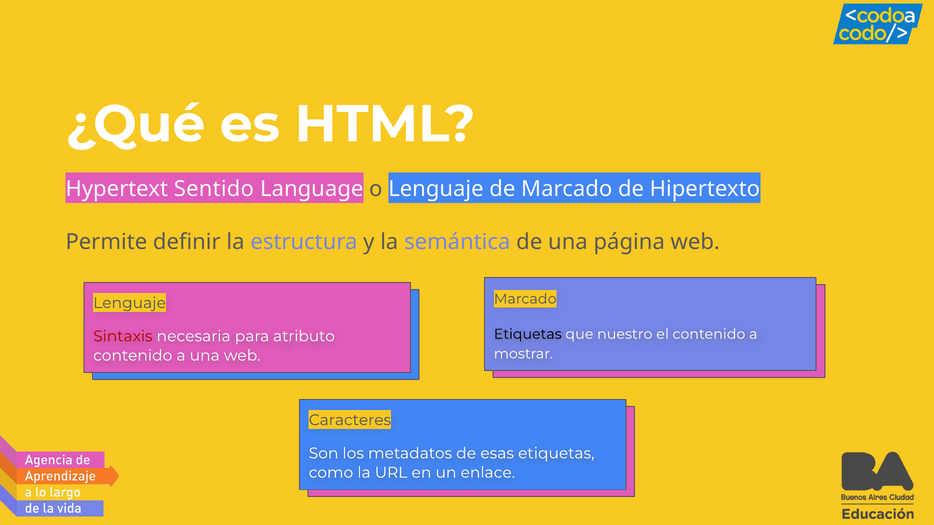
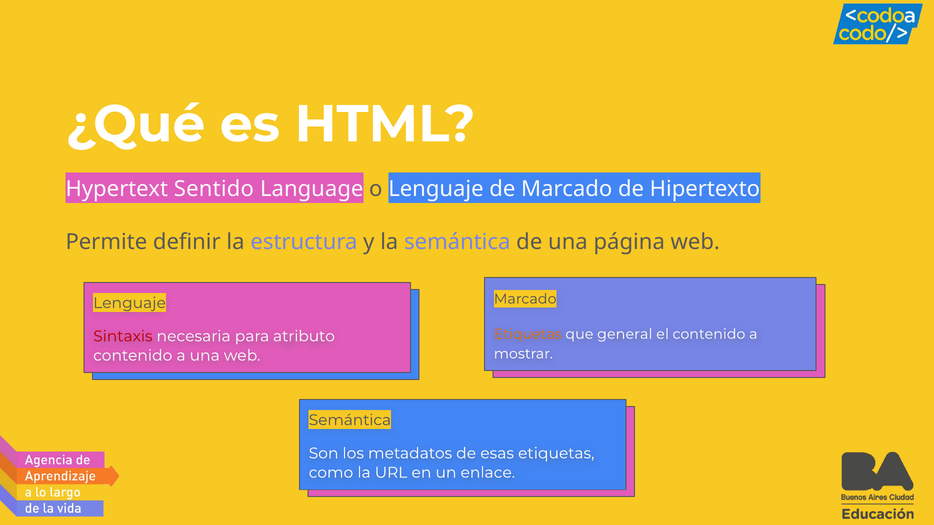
Etiquetas colour: black -> orange (528, 334)
nuestro: nuestro -> general (625, 334)
Caracteres: Caracteres -> Semántica (350, 420)
